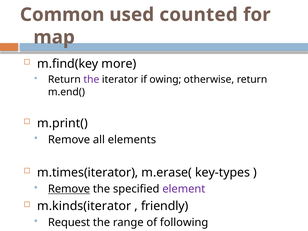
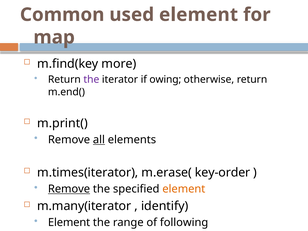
used counted: counted -> element (199, 15)
all underline: none -> present (99, 140)
key-types: key-types -> key-order (223, 173)
element colour: purple -> orange (184, 189)
m.kinds(iterator: m.kinds(iterator -> m.many(iterator (84, 206)
friendly: friendly -> identify (165, 206)
Request: Request -> Element (69, 223)
